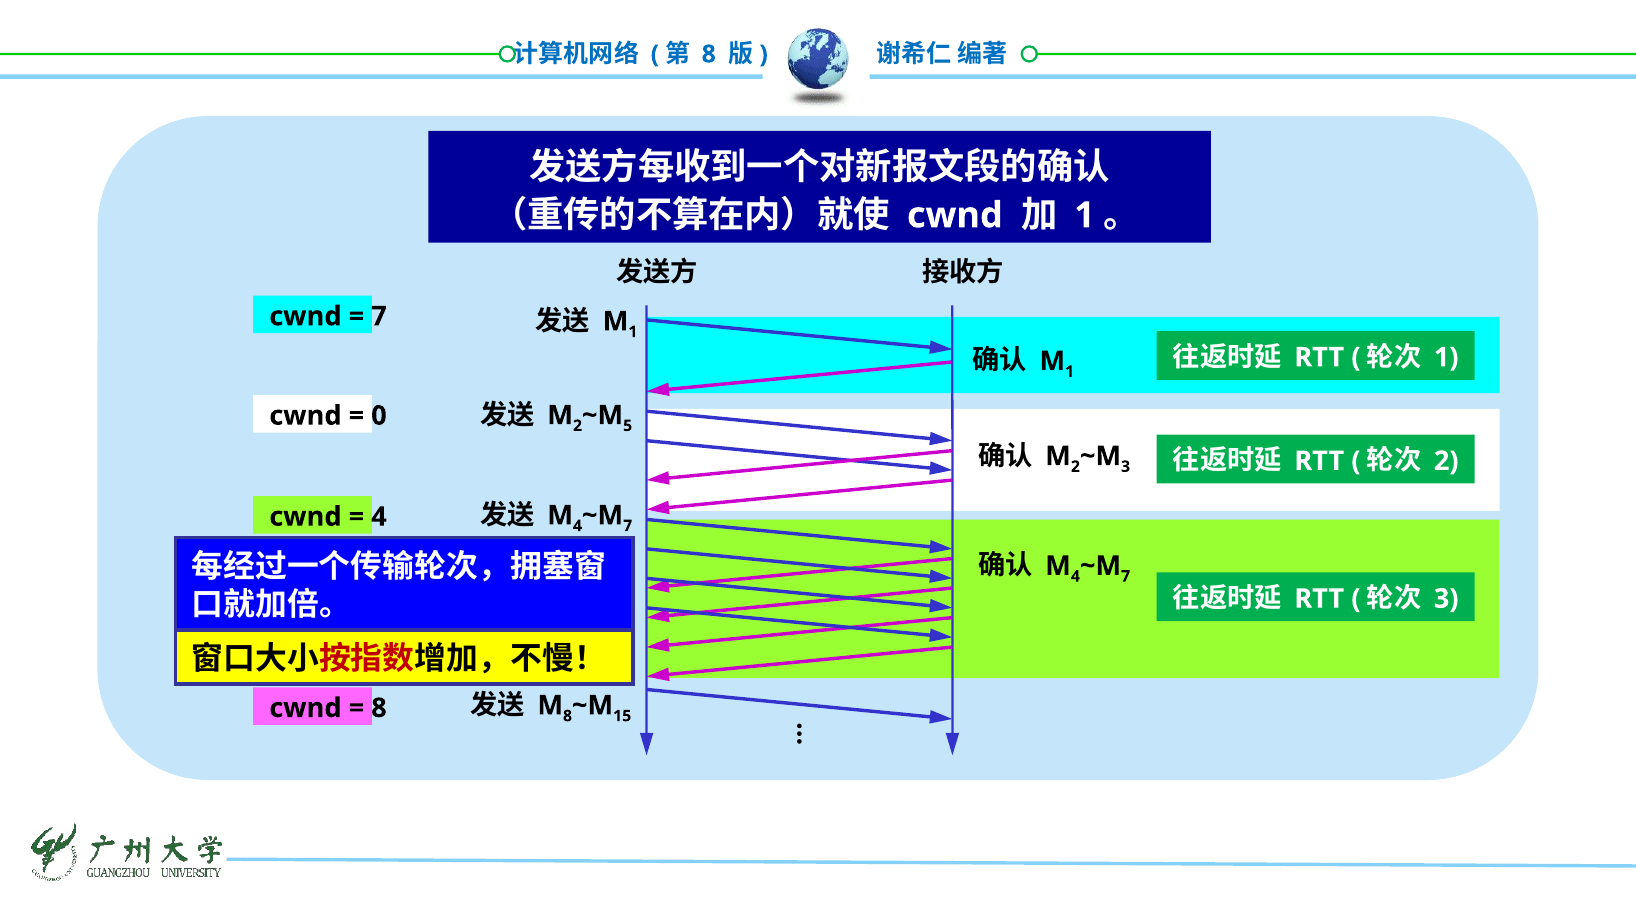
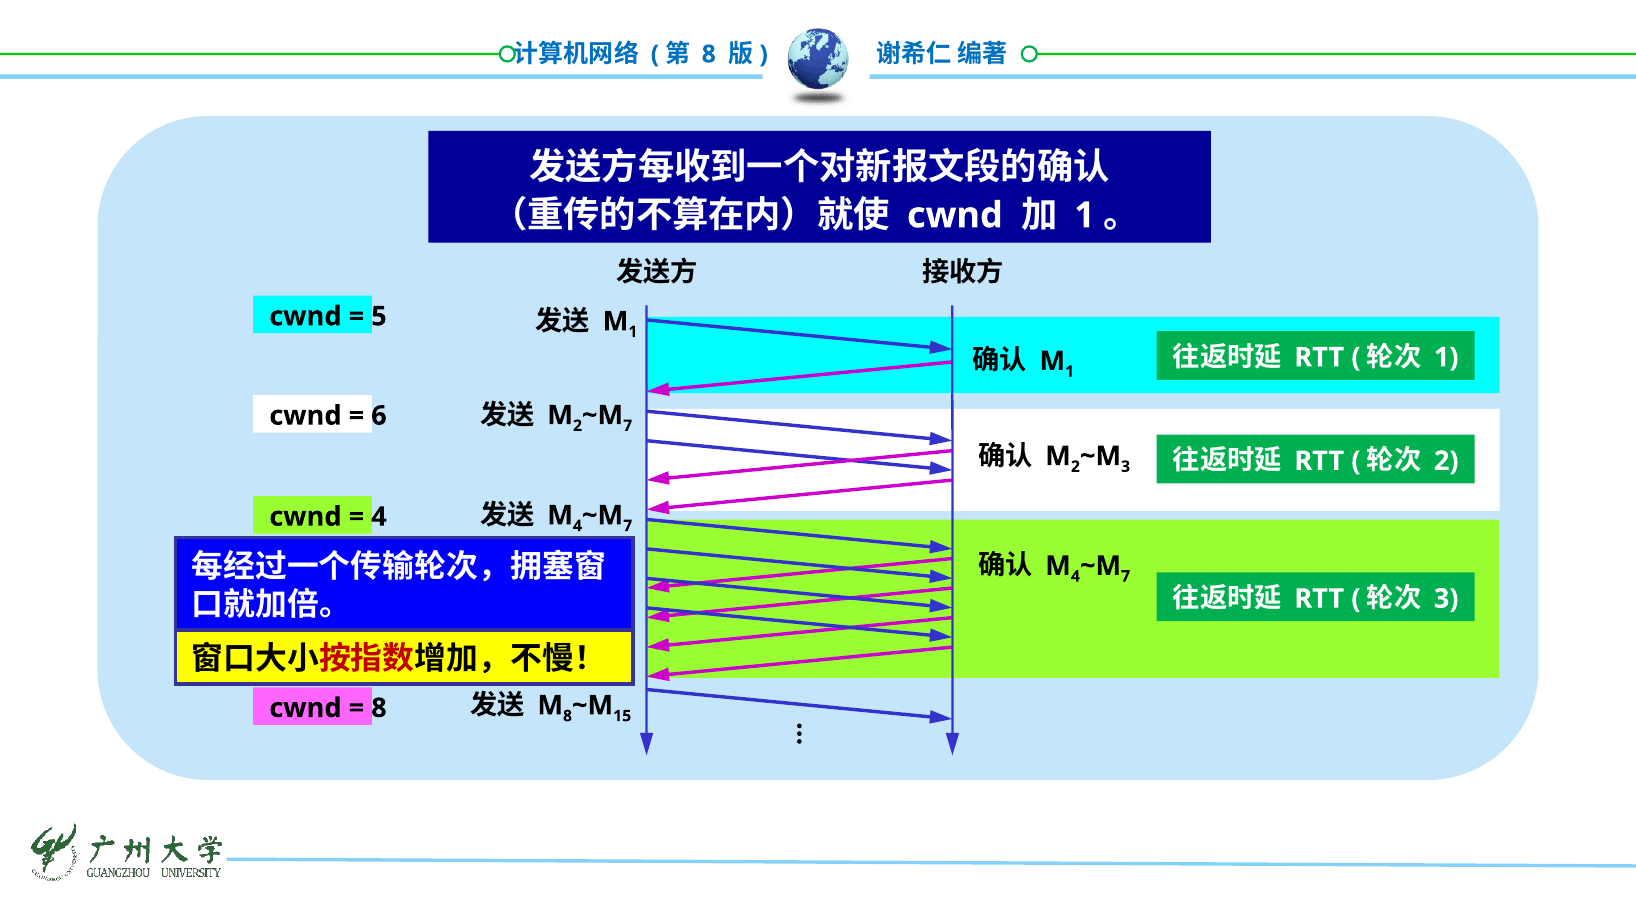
7: 7 -> 5 (379, 316)
5: 5 -> 7 (628, 426)
0: 0 -> 6 (379, 416)
